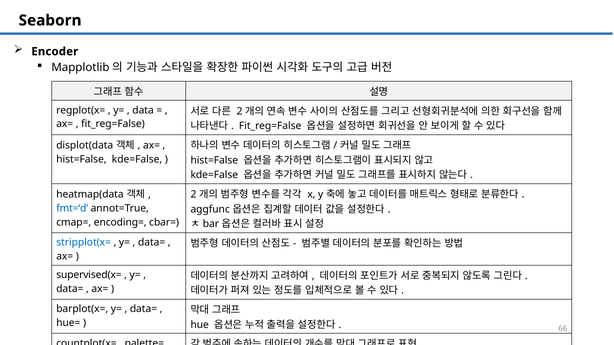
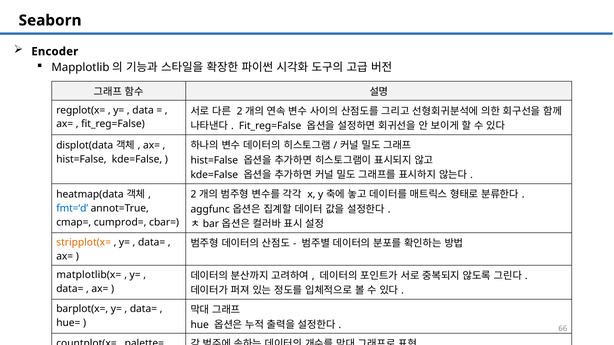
encoding=: encoding= -> cumprod= (120, 222)
stripplot(x= colour: blue -> orange (84, 243)
supervised(x=: supervised(x= -> matplotlib(x= (89, 275)
